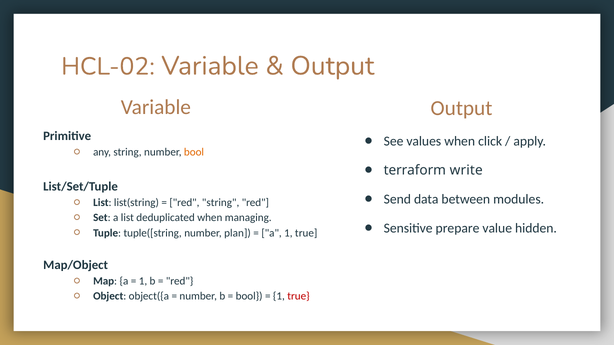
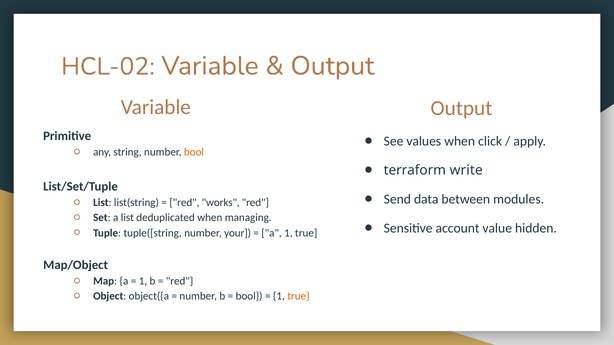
red string: string -> works (221, 203)
prepare: prepare -> account (458, 228)
plan: plan -> your (238, 233)
true colour: red -> orange (298, 297)
